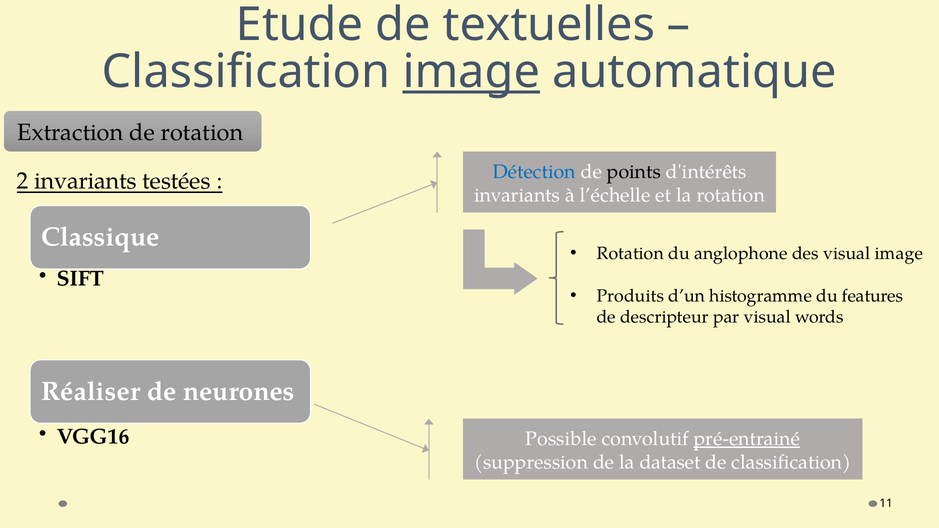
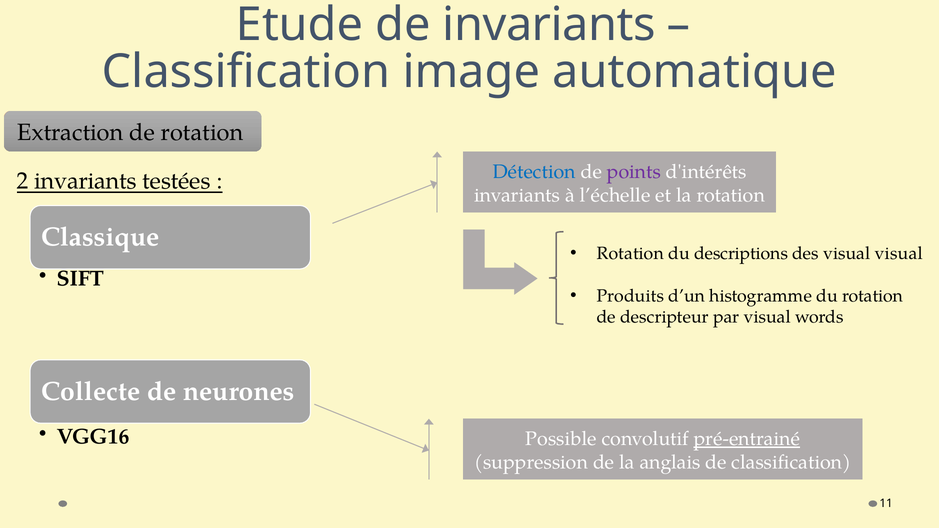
de textuelles: textuelles -> invariants (549, 25)
image underline: present -> none (471, 72)
points colour: black -> purple (634, 172)
anglophone: anglophone -> descriptions (741, 254)
visual image: image -> visual (899, 254)
du features: features -> rotation (872, 296)
Réaliser: Réaliser -> Collecte (91, 391)
dataset: dataset -> anglais (670, 462)
